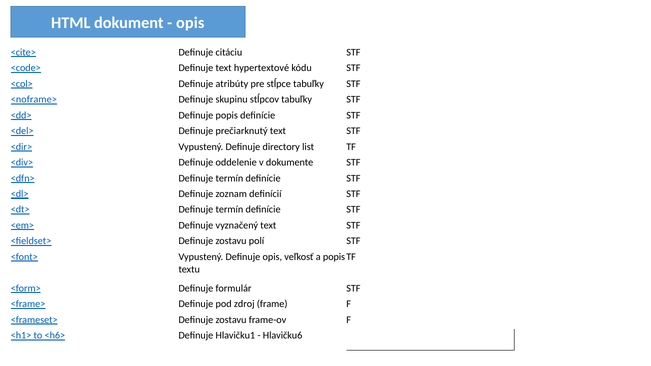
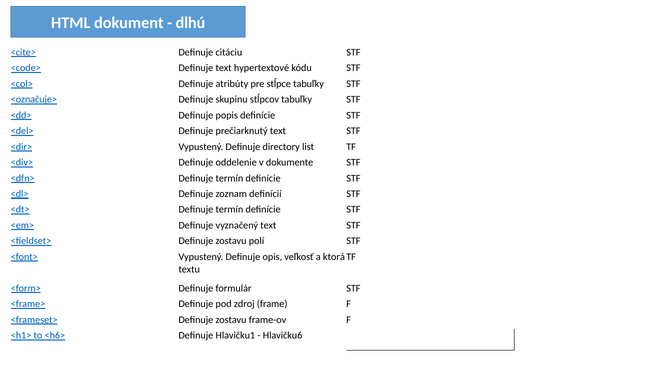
opis: opis -> dlhú (190, 23)
<noframe>: <noframe> -> <označuje> (34, 100)
a popis: popis -> ktorá (334, 257)
